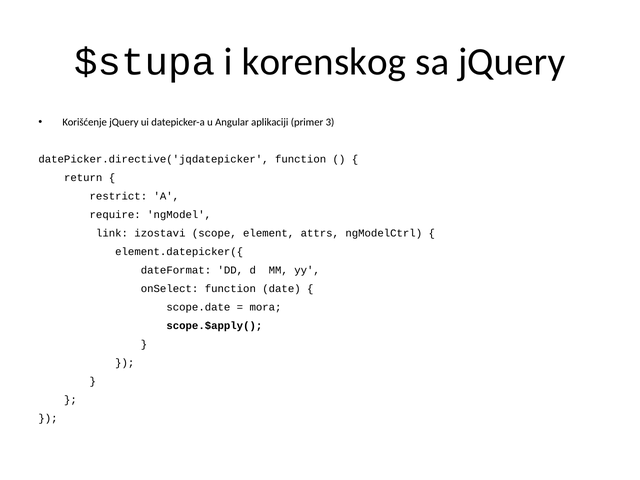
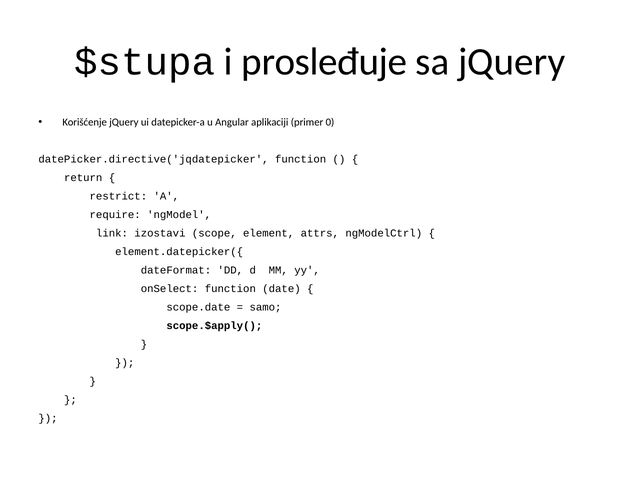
korenskog: korenskog -> prosleđuje (324, 62)
3: 3 -> 0 (330, 122)
mora: mora -> samo (266, 307)
